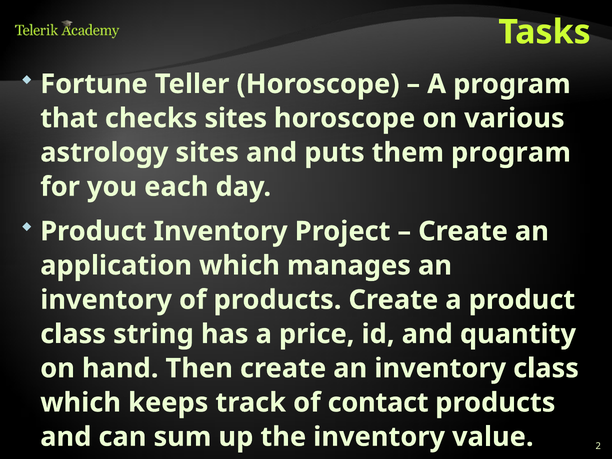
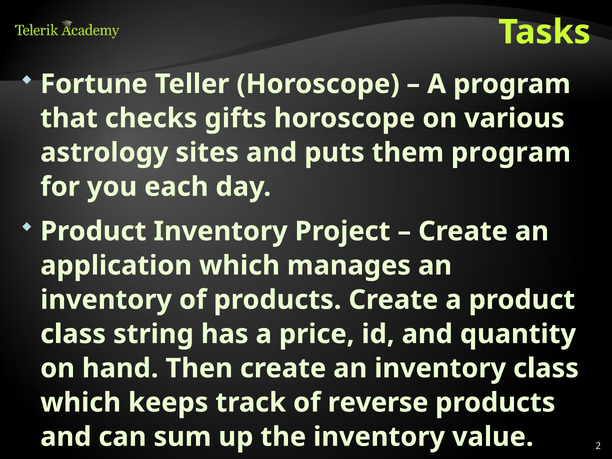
checks sites: sites -> gifts (236, 118)
contact: contact -> reverse (378, 403)
